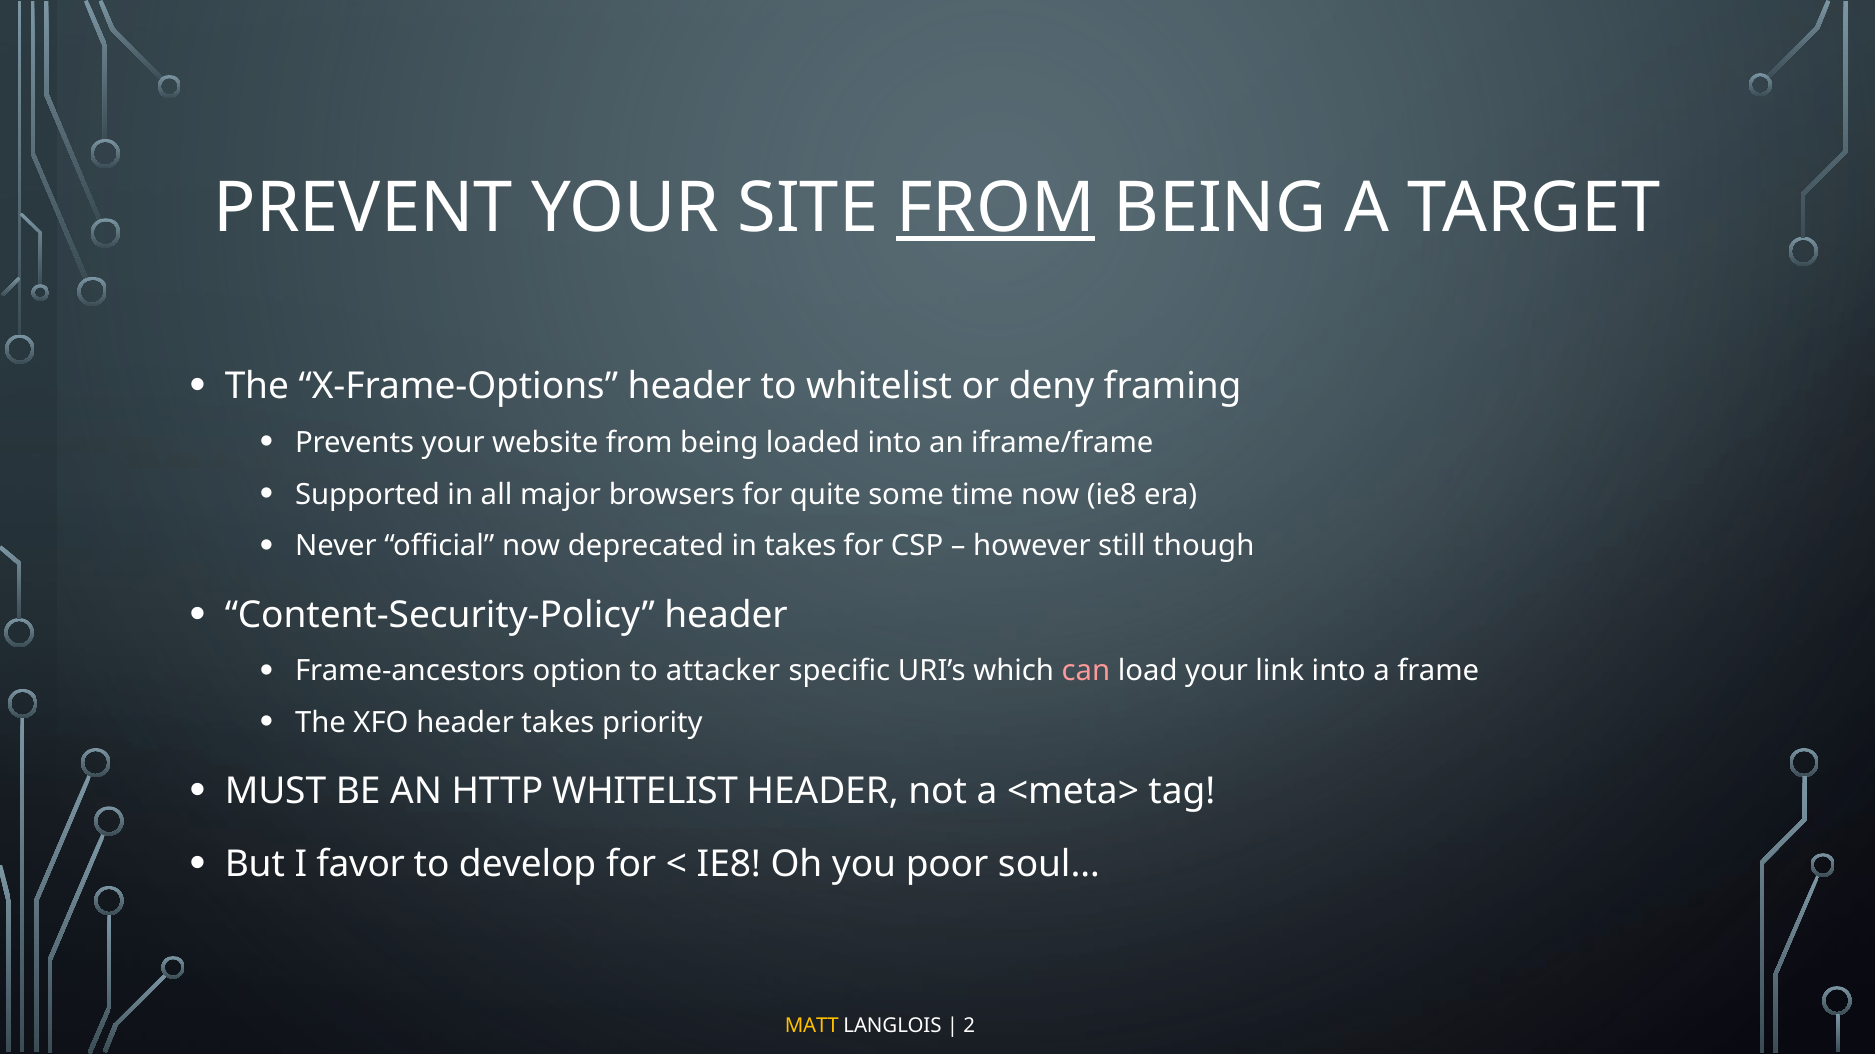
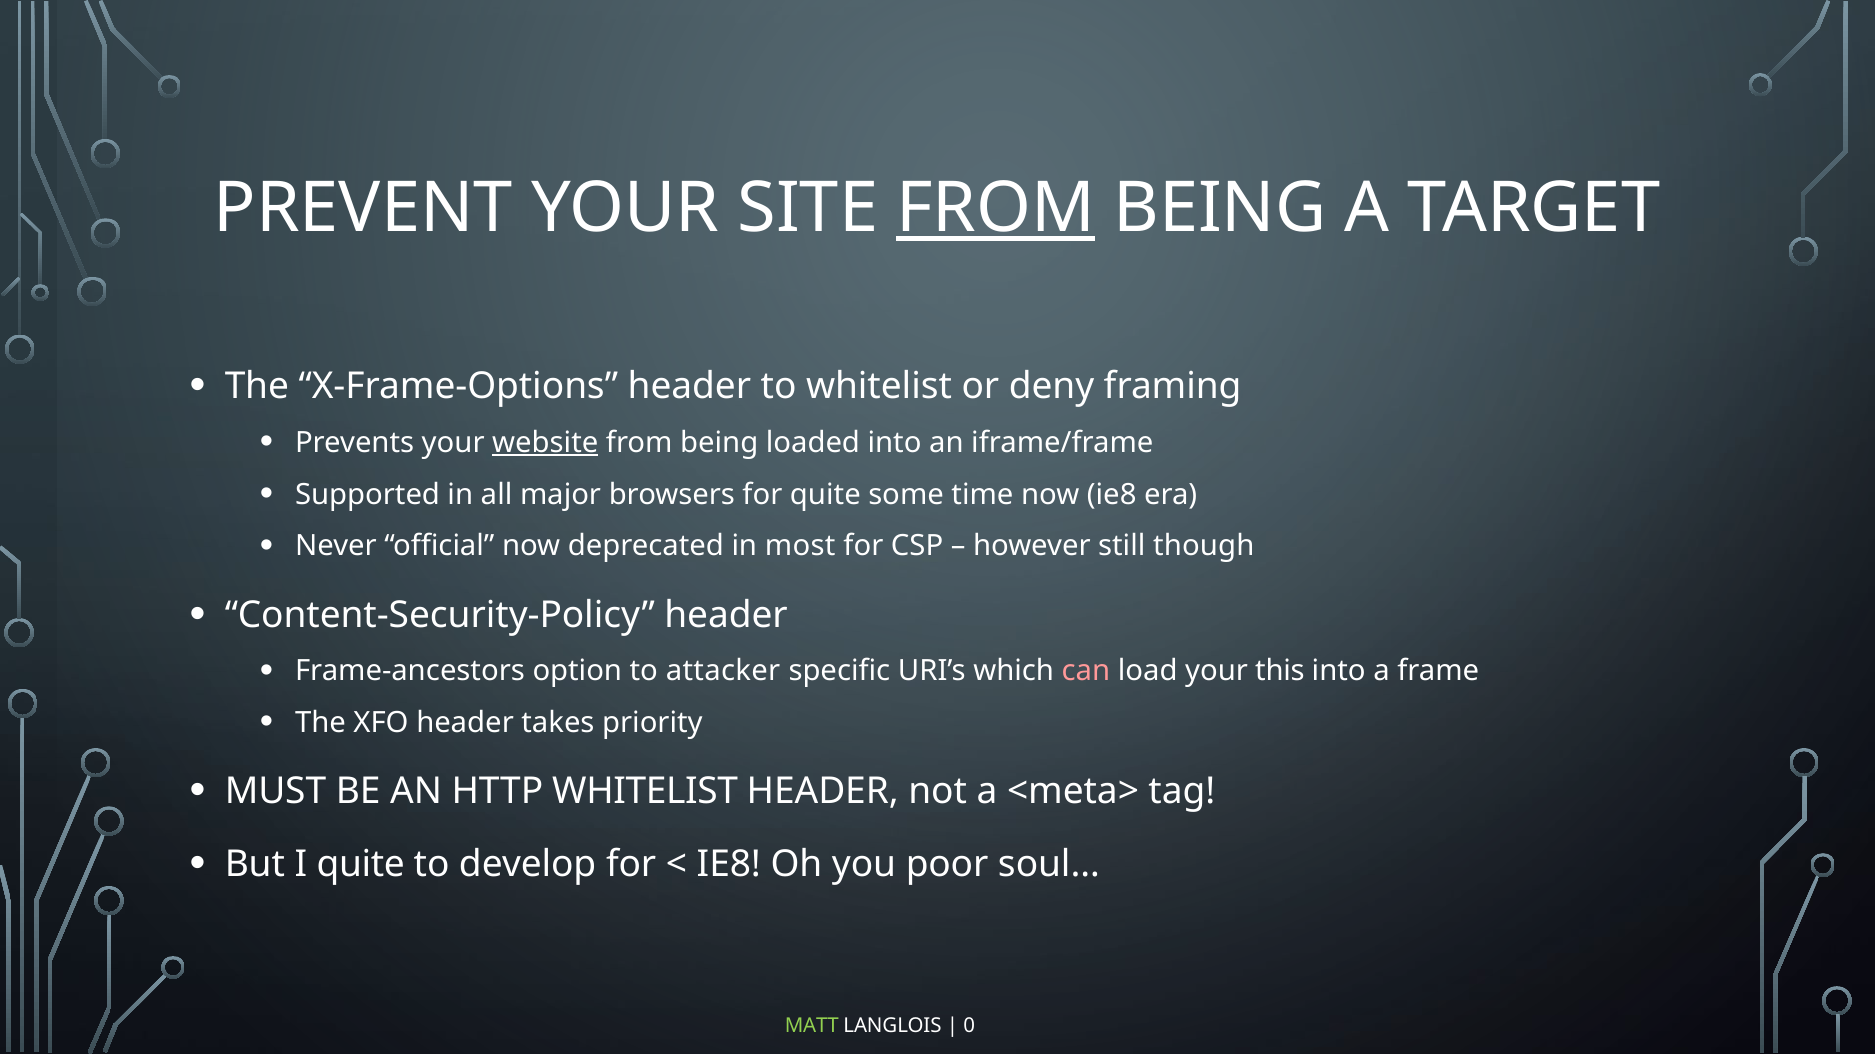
website underline: none -> present (545, 443)
in takes: takes -> most (800, 547)
link: link -> this (1280, 671)
I favor: favor -> quite (361, 865)
MATT colour: yellow -> light green (812, 1026)
2: 2 -> 0 (969, 1026)
